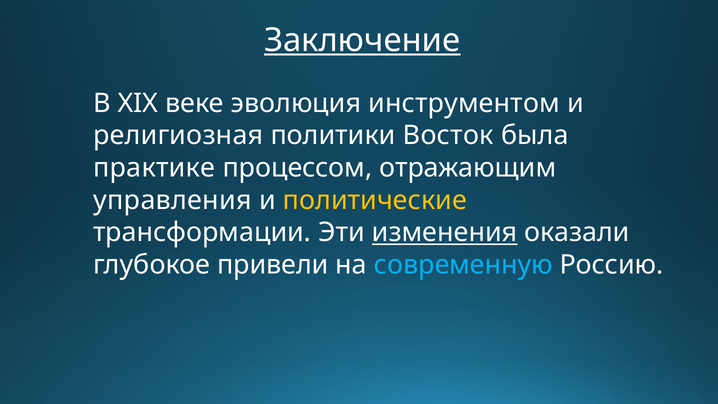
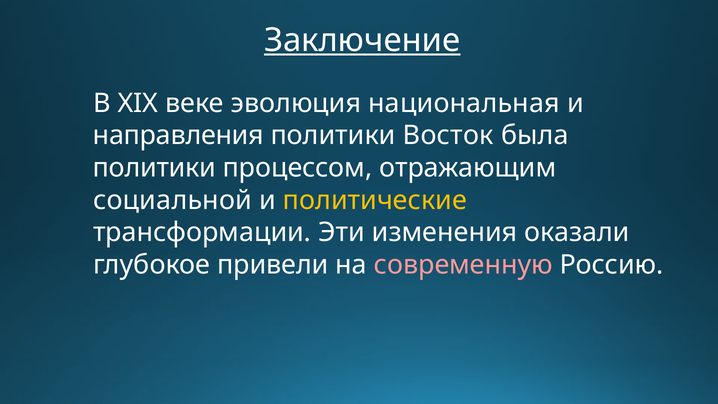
инструментом: инструментом -> национальная (464, 103)
религиозная: религиозная -> направления (178, 136)
практике: практике -> политики (154, 168)
управления: управления -> социальной (173, 200)
изменения underline: present -> none (445, 232)
современную colour: light blue -> pink (463, 265)
